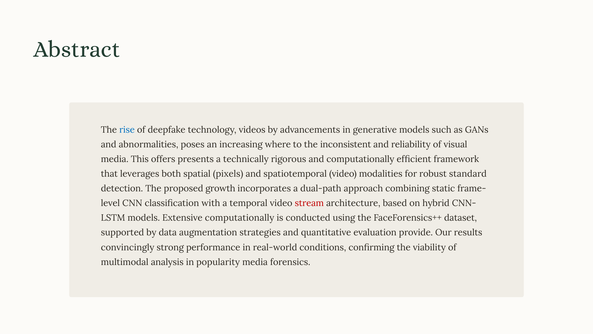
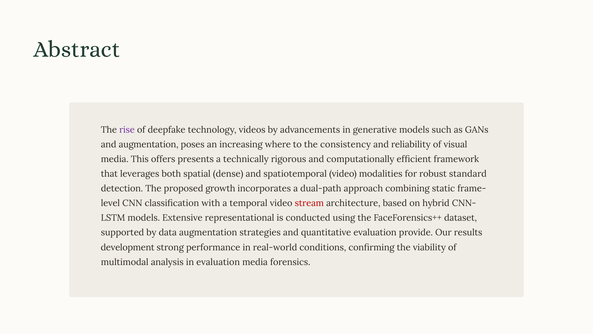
rise colour: blue -> purple (127, 130)
and abnormalities: abnormalities -> augmentation (149, 144)
inconsistent: inconsistent -> consistency (346, 144)
pixels: pixels -> dense (228, 174)
Extensive computationally: computationally -> representational (240, 218)
convincingly: convincingly -> development (128, 247)
in popularity: popularity -> evaluation (218, 262)
